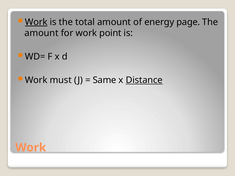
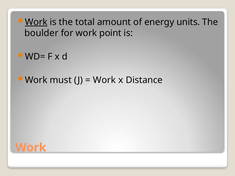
page: page -> units (188, 22)
amount: amount -> boulder (41, 33)
Same: Same -> Work (104, 80)
Distance underline: present -> none (144, 80)
